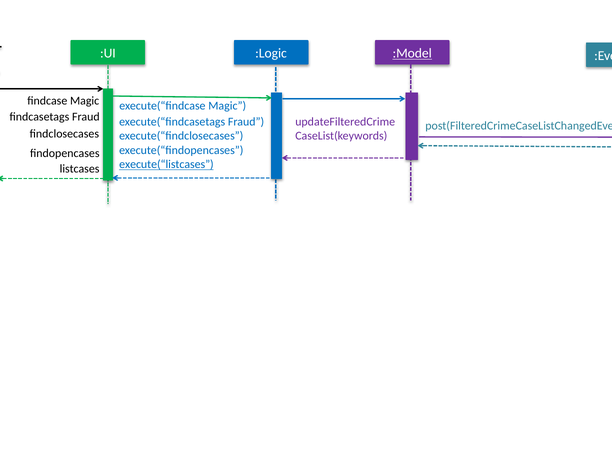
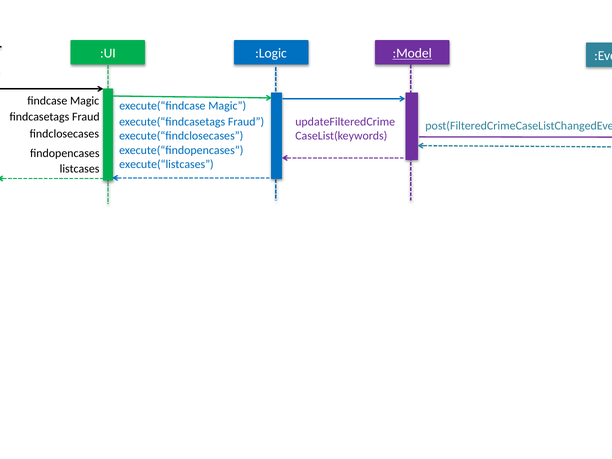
execute(“listcases underline: present -> none (166, 165)
